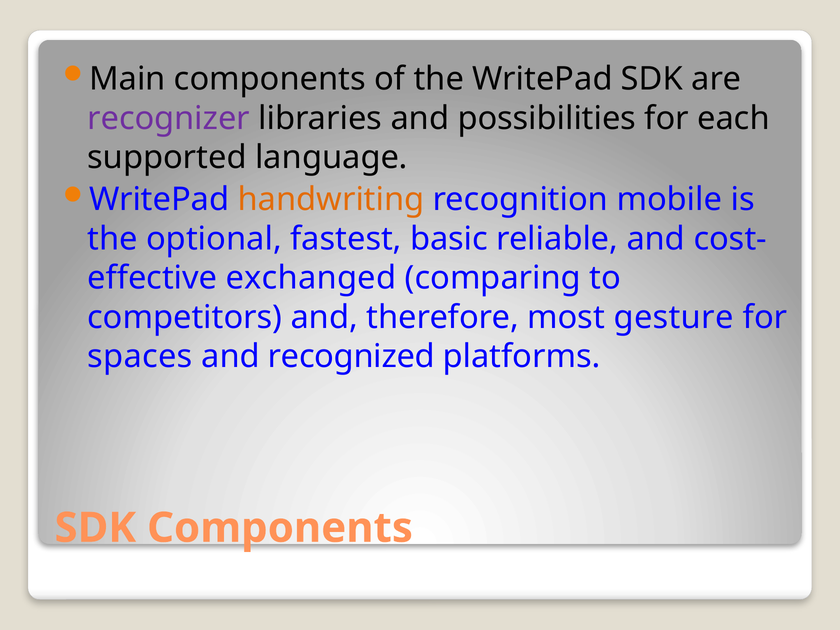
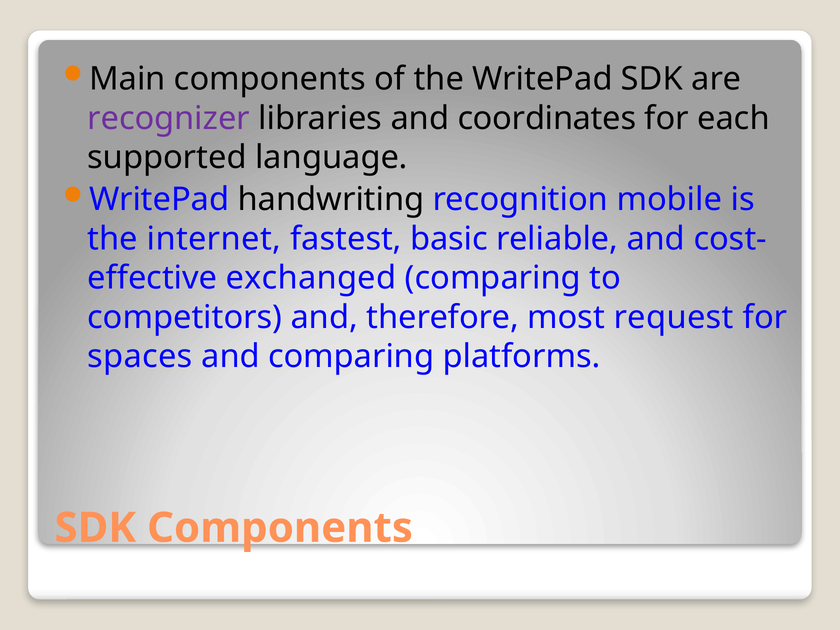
possibilities: possibilities -> coordinates (547, 118)
handwriting colour: orange -> black (331, 200)
optional: optional -> internet (214, 239)
gesture: gesture -> request (674, 317)
and recognized: recognized -> comparing (351, 356)
